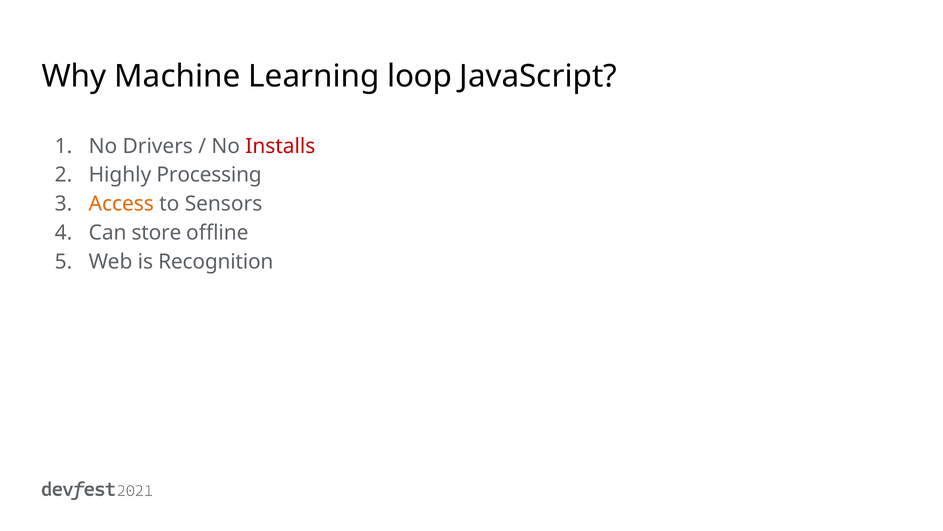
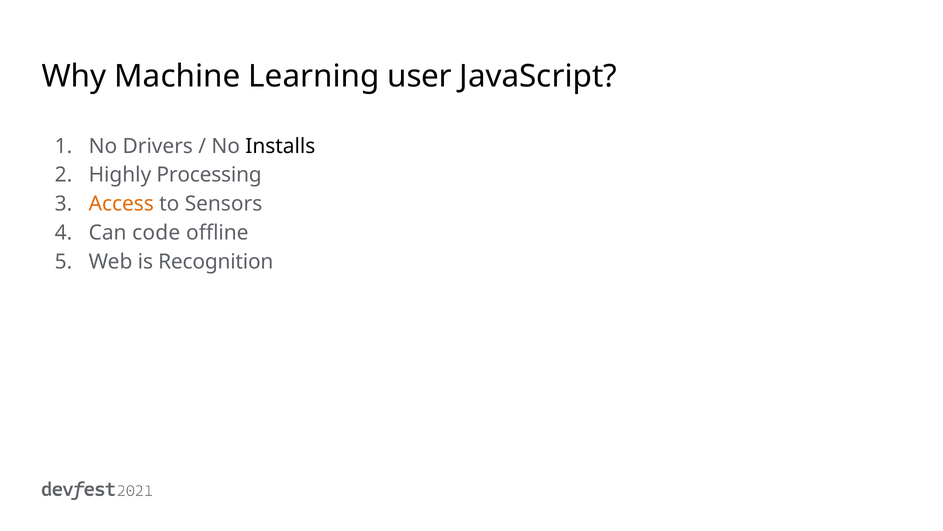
loop: loop -> user (420, 76)
Installs colour: red -> black (280, 146)
store: store -> code (156, 233)
